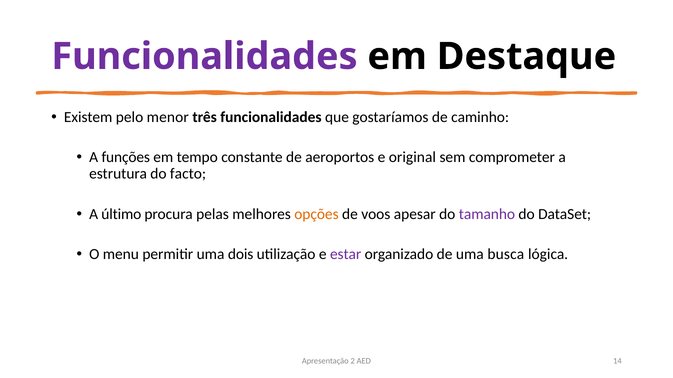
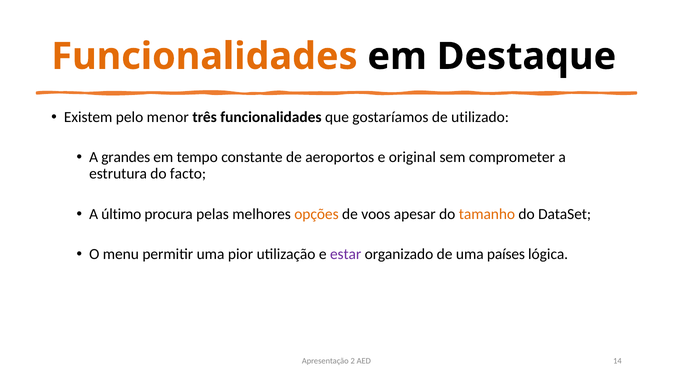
Funcionalidades colour: purple -> orange (204, 57)
caminho: caminho -> utilizado (480, 117)
funções: funções -> grandes (126, 158)
tamanho colour: purple -> orange (487, 214)
dois: dois -> pior (241, 255)
busca: busca -> países (506, 255)
